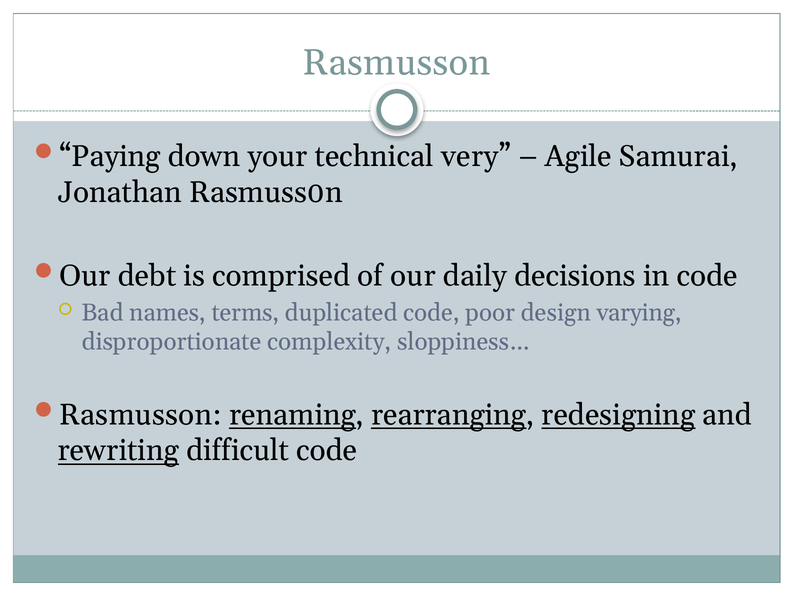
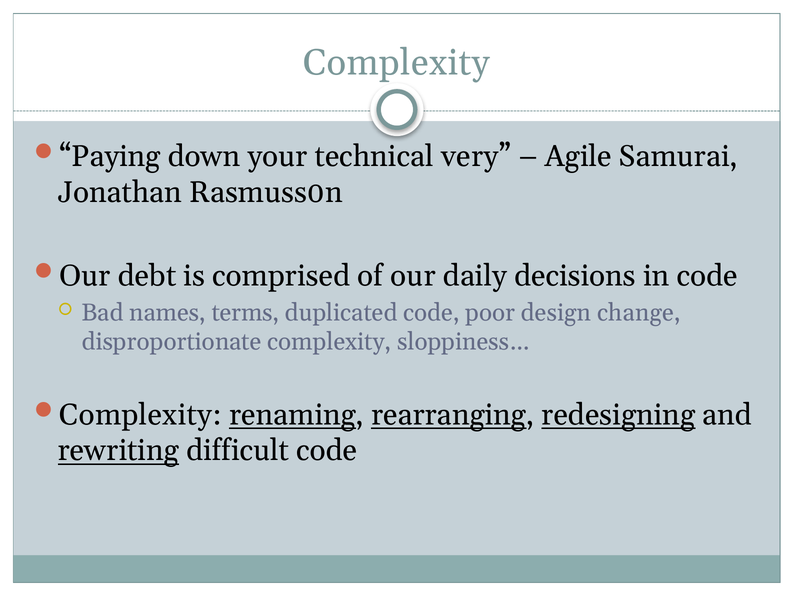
Rasmusson: Rasmusson -> Complexity (396, 63)
varying: varying -> change (639, 313)
Rasmusson: Rasmusson -> Complexity (140, 414)
